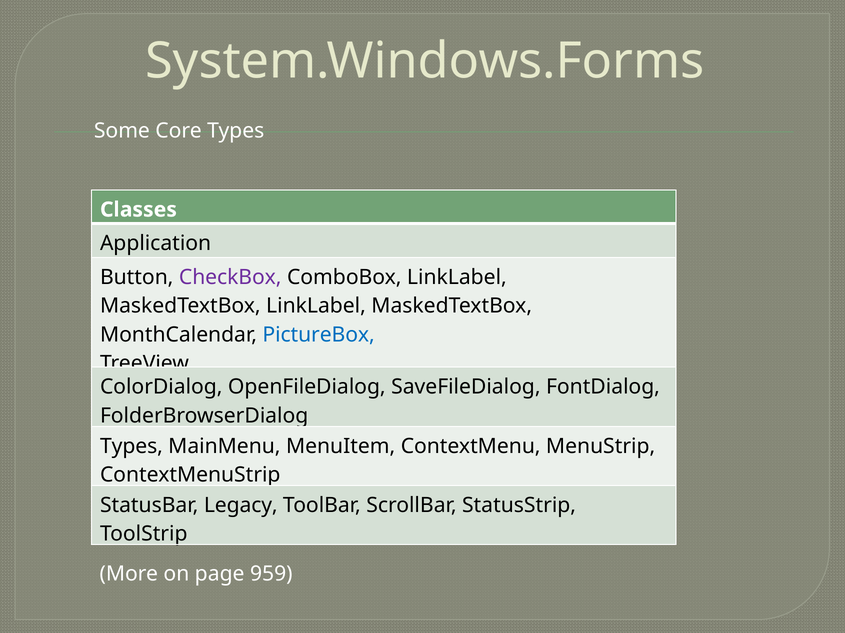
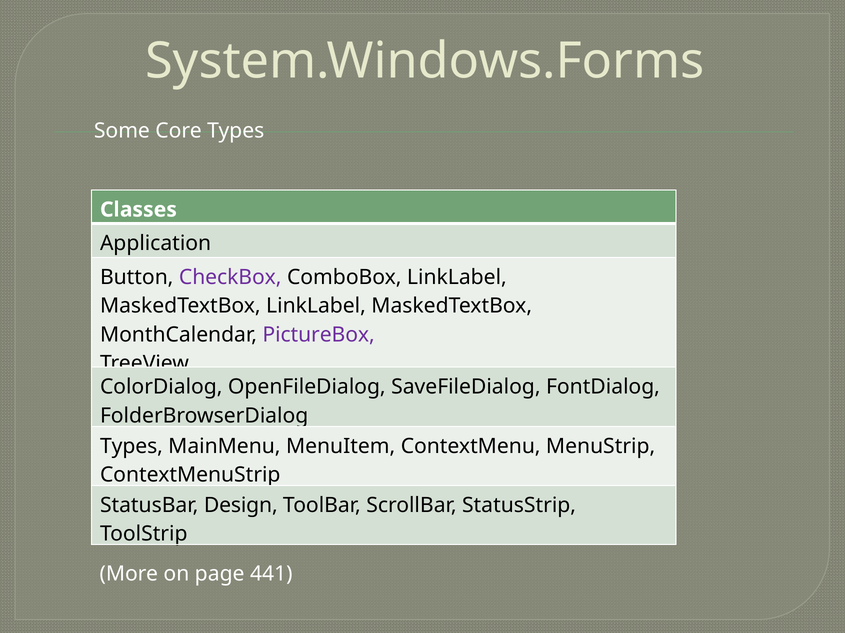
PictureBox colour: blue -> purple (319, 335)
Legacy: Legacy -> Design (241, 506)
959: 959 -> 441 (271, 575)
